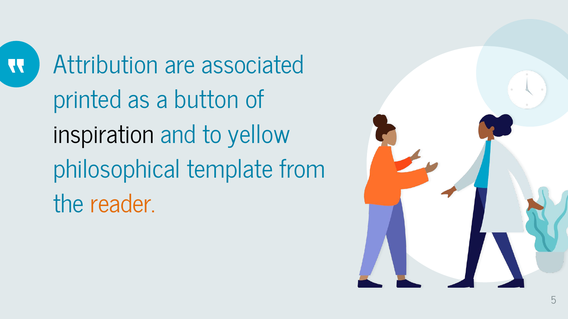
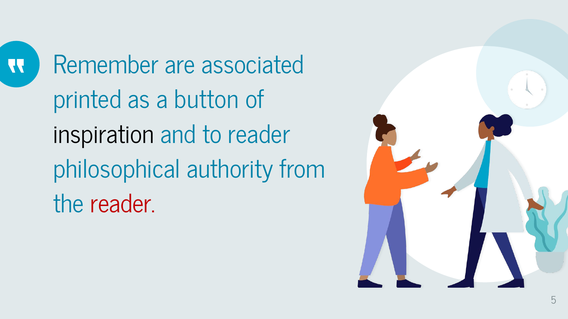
Attribution: Attribution -> Remember (106, 65)
to yellow: yellow -> reader (259, 135)
template: template -> authority (230, 170)
reader colour: orange -> red (123, 205)
